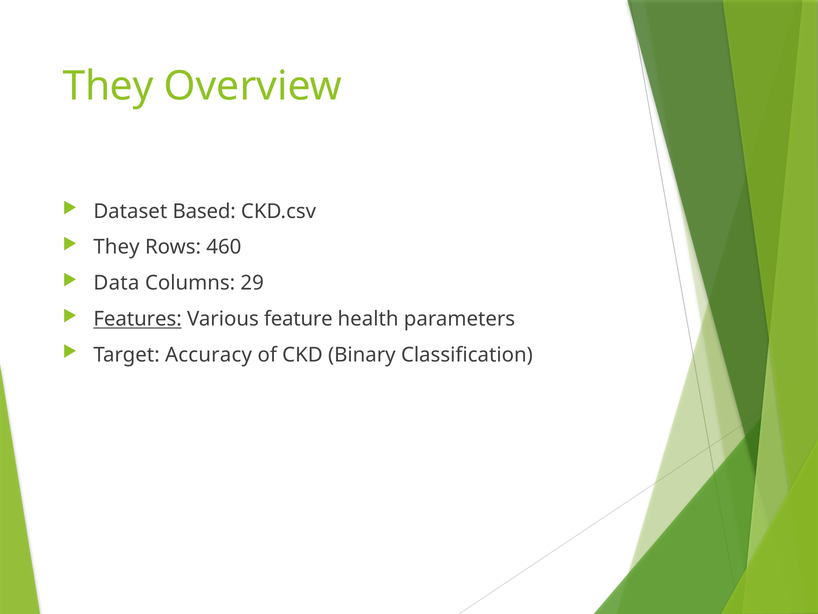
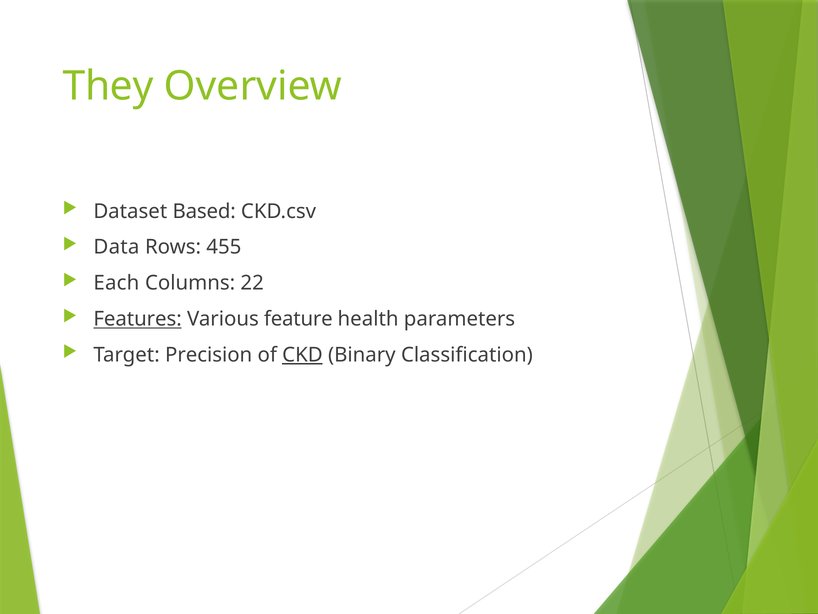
They: They -> Data (116, 247)
460: 460 -> 455 (224, 247)
Data: Data -> Each (116, 283)
29: 29 -> 22 (252, 283)
Accuracy: Accuracy -> Precision (209, 355)
CKD underline: none -> present (302, 355)
